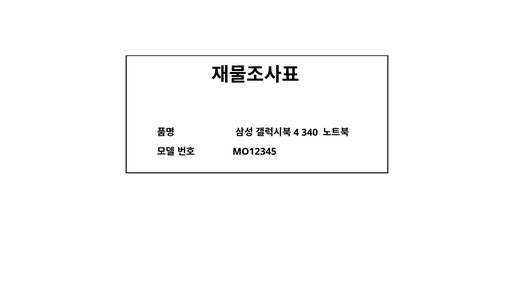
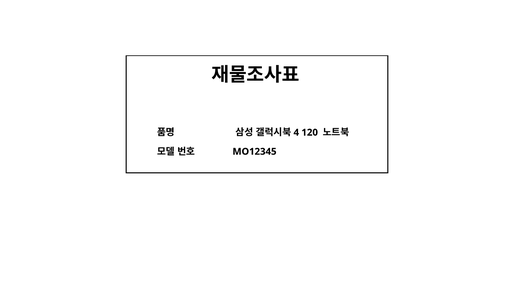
340: 340 -> 120 (310, 133)
